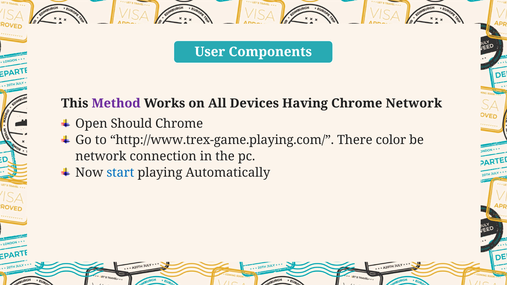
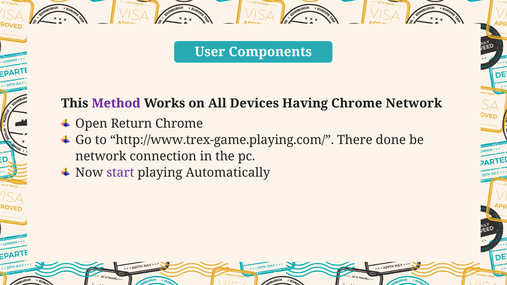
Should: Should -> Return (131, 124)
color: color -> done (391, 140)
start colour: blue -> purple (120, 173)
